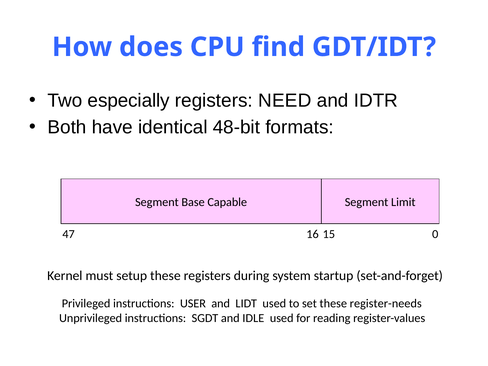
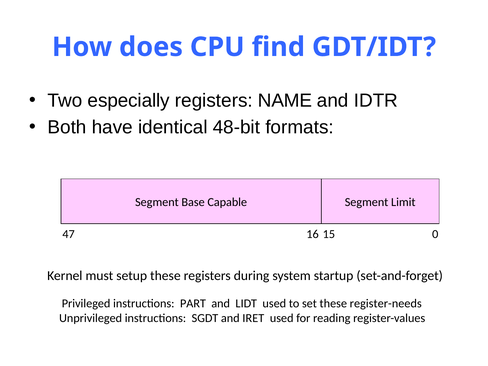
NEED: NEED -> NAME (285, 101)
USER: USER -> PART (193, 303)
IDLE: IDLE -> IRET (253, 318)
